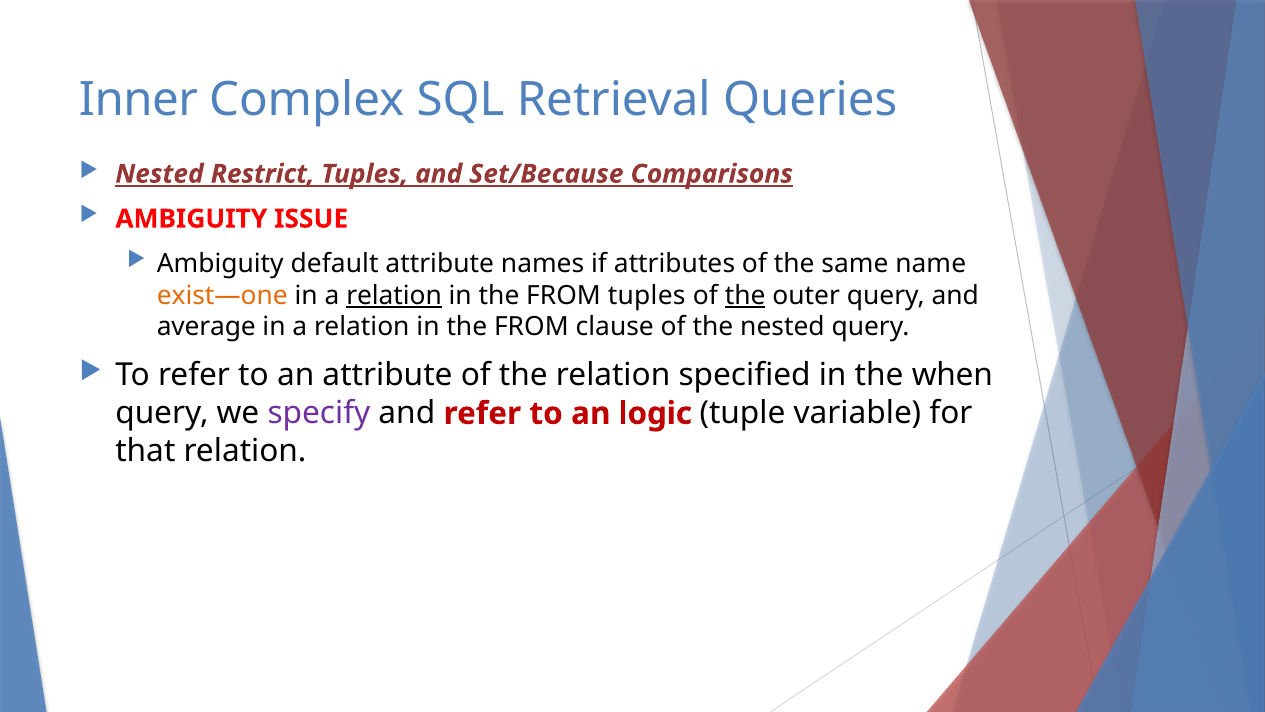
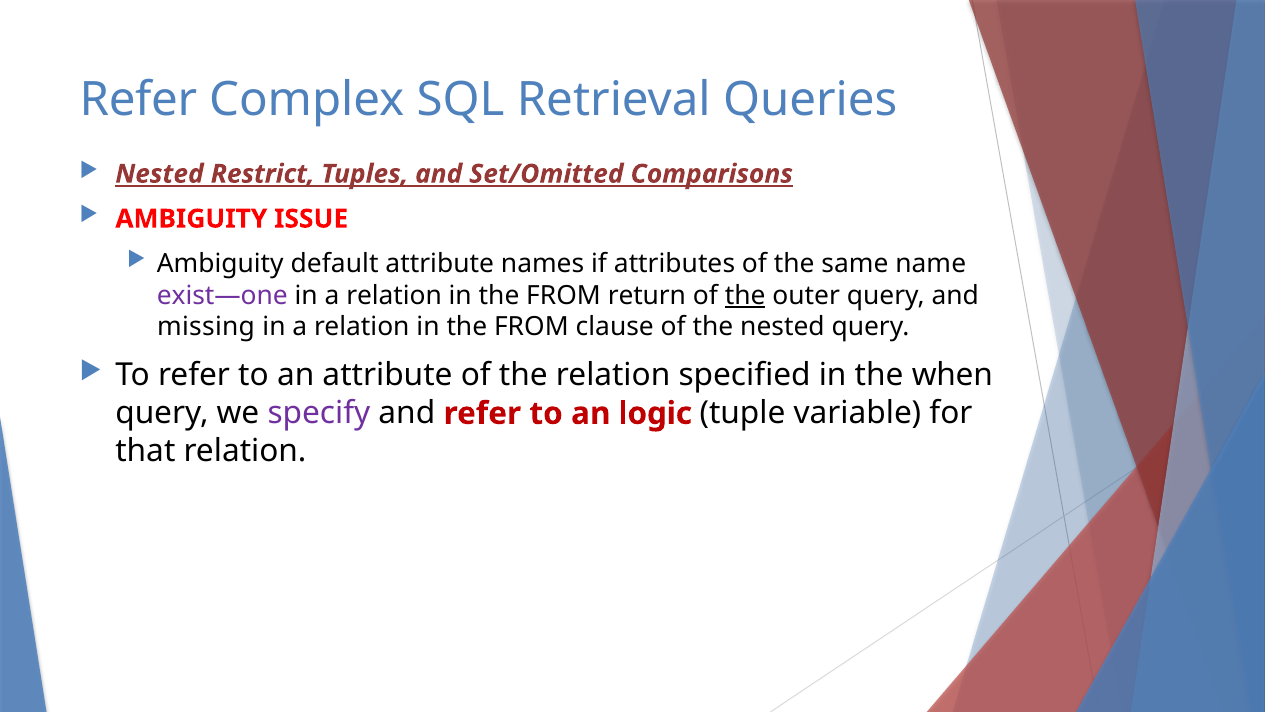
Inner: Inner -> Refer (138, 100)
Set/Because: Set/Because -> Set/Omitted (546, 174)
exist—one colour: orange -> purple (222, 295)
relation underline: present -> none (394, 295)
FROM tuples: tuples -> return (647, 295)
average: average -> missing (206, 327)
